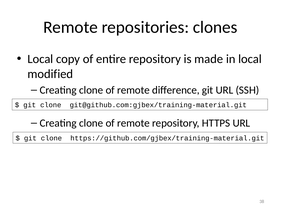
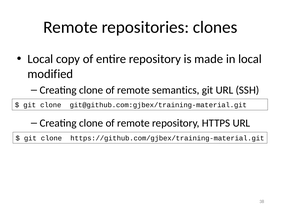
difference: difference -> semantics (176, 90)
